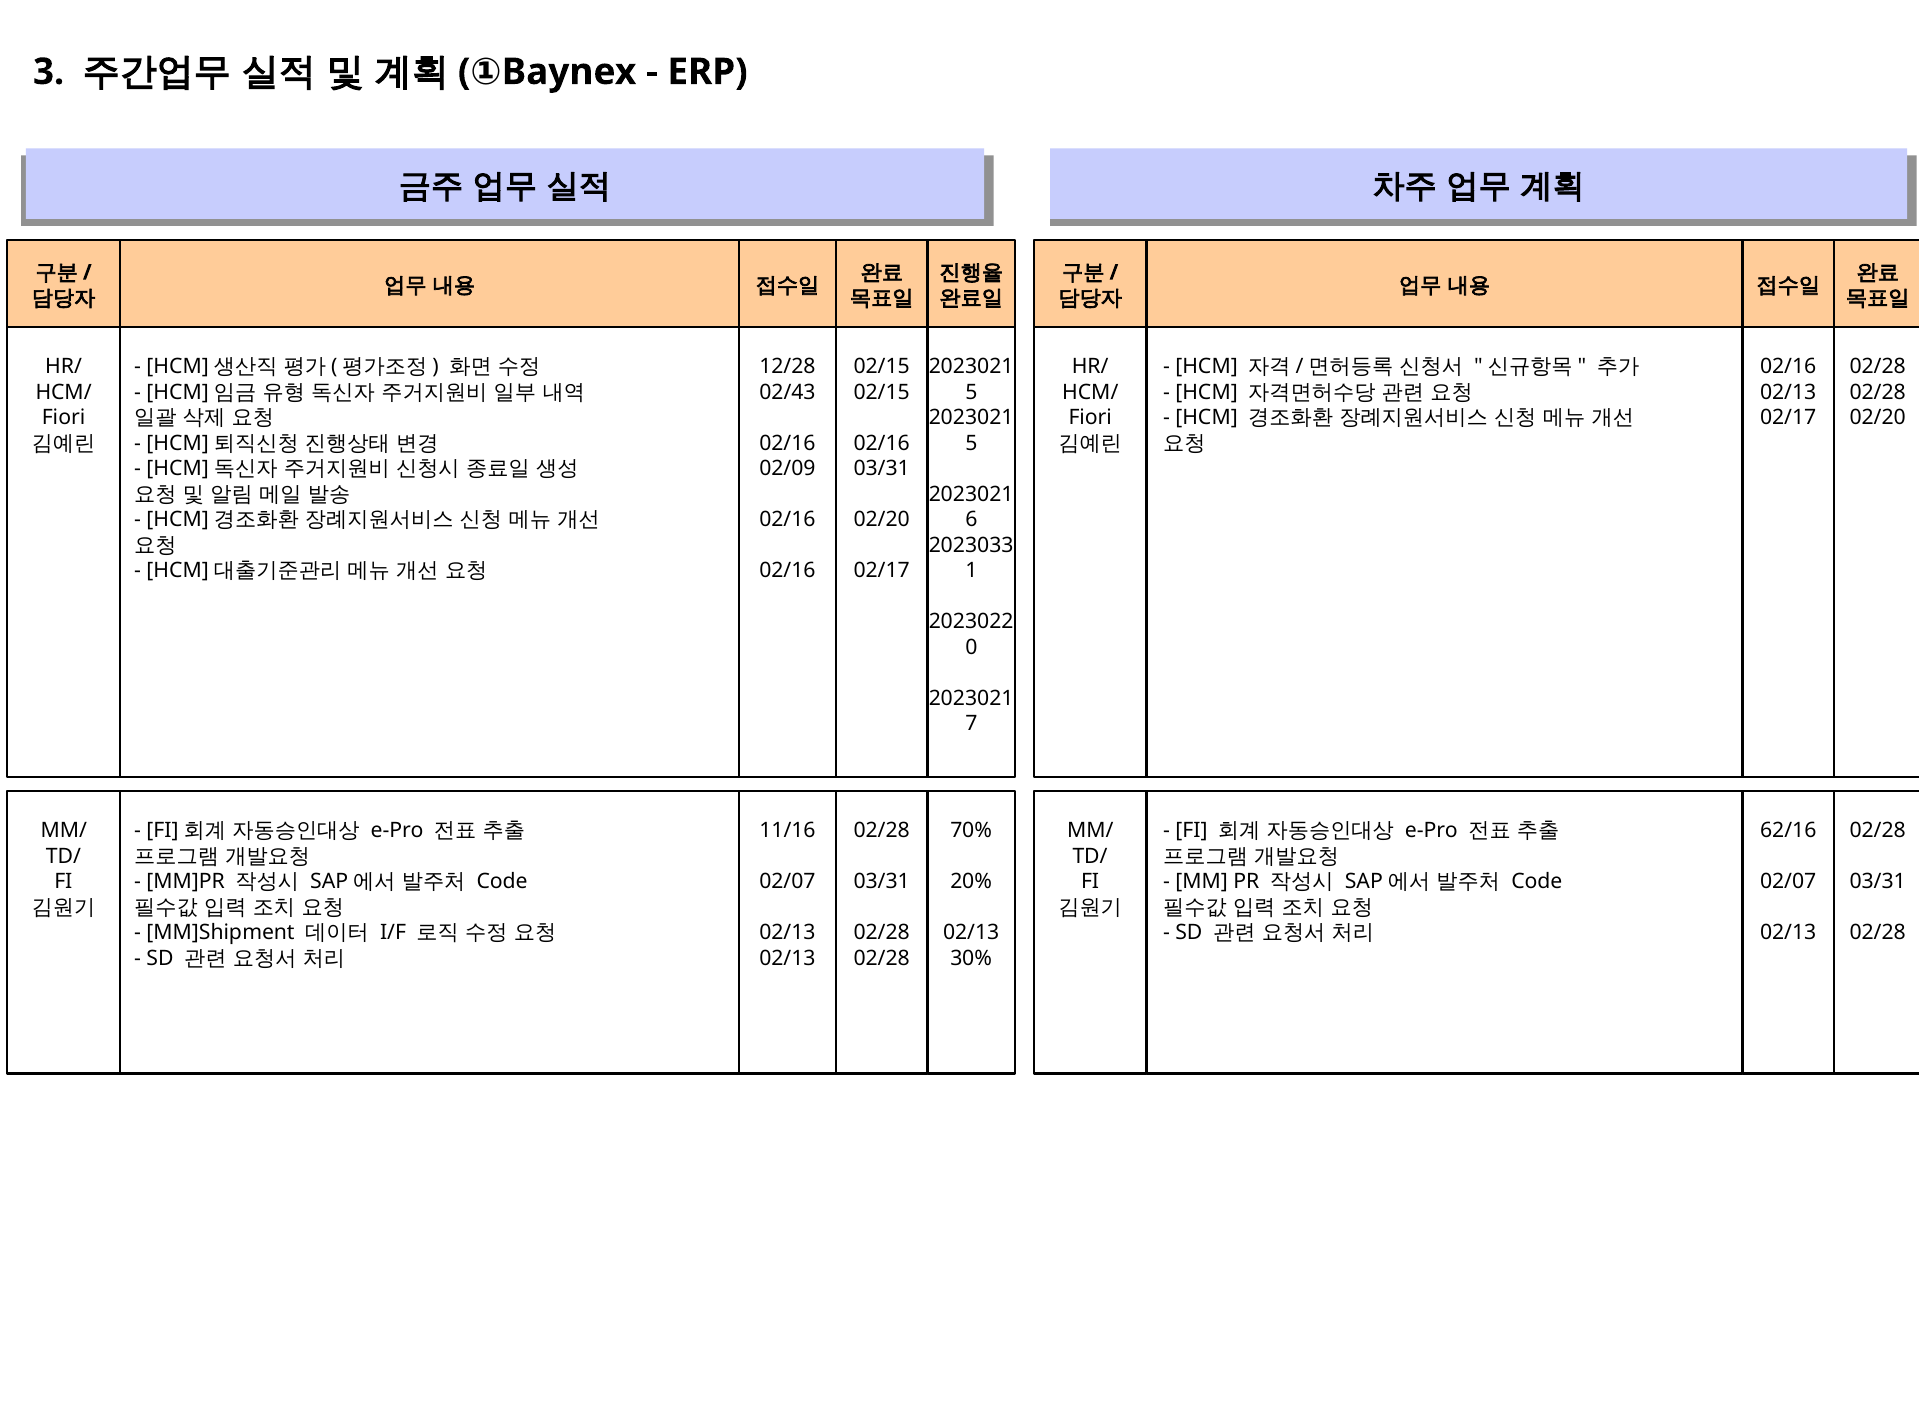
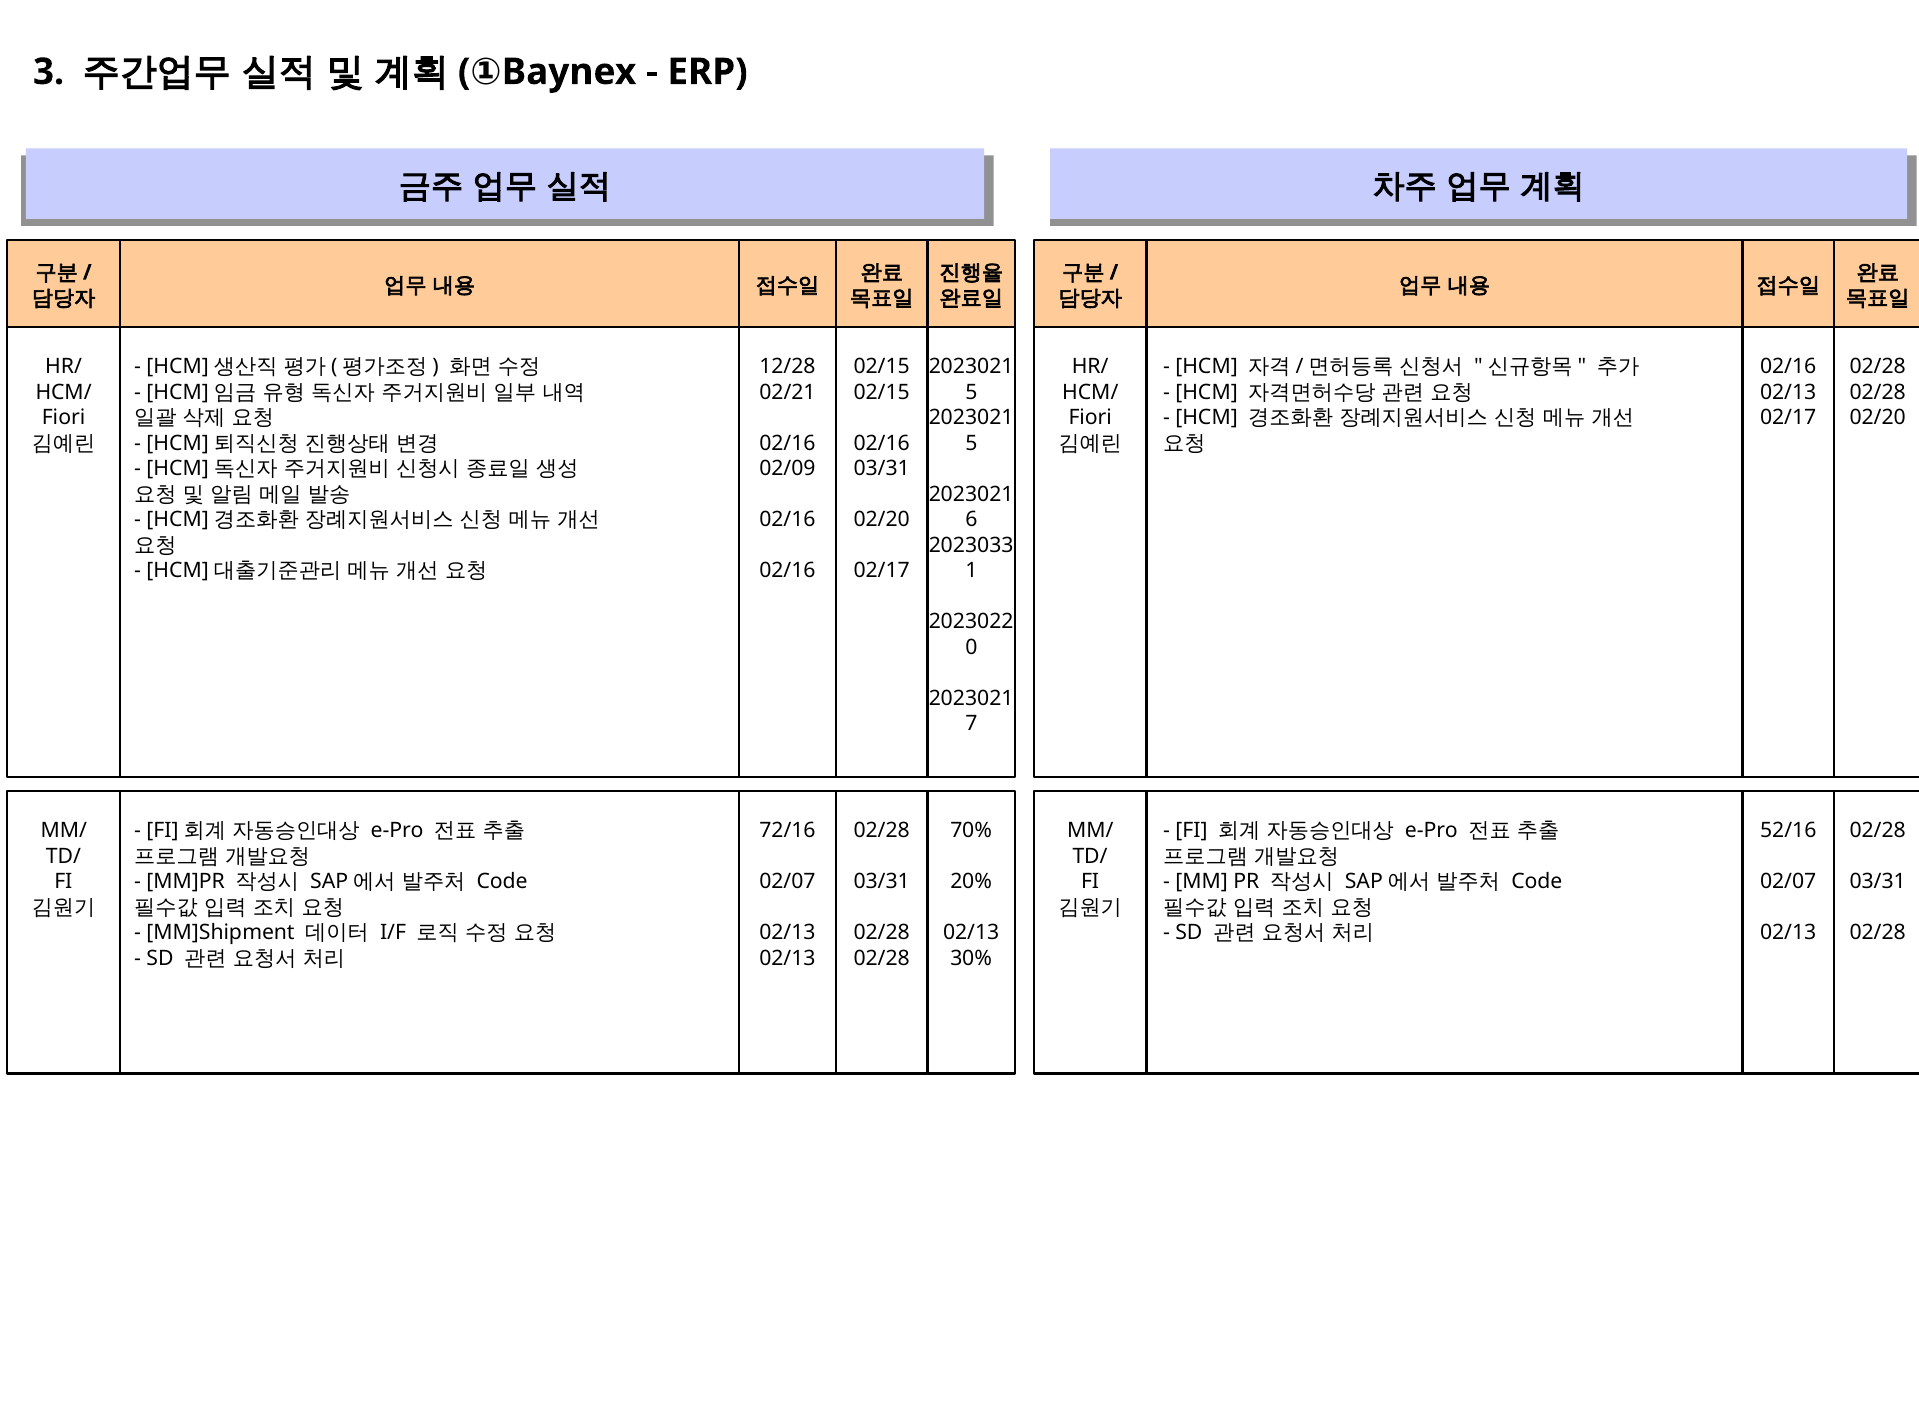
02/43: 02/43 -> 02/21 (787, 392)
11/16: 11/16 -> 72/16 (787, 831)
62/16: 62/16 -> 52/16 (1788, 831)
